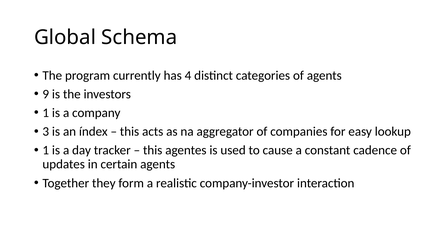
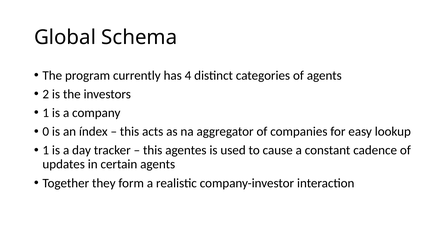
9: 9 -> 2 (46, 94)
3: 3 -> 0 (46, 132)
